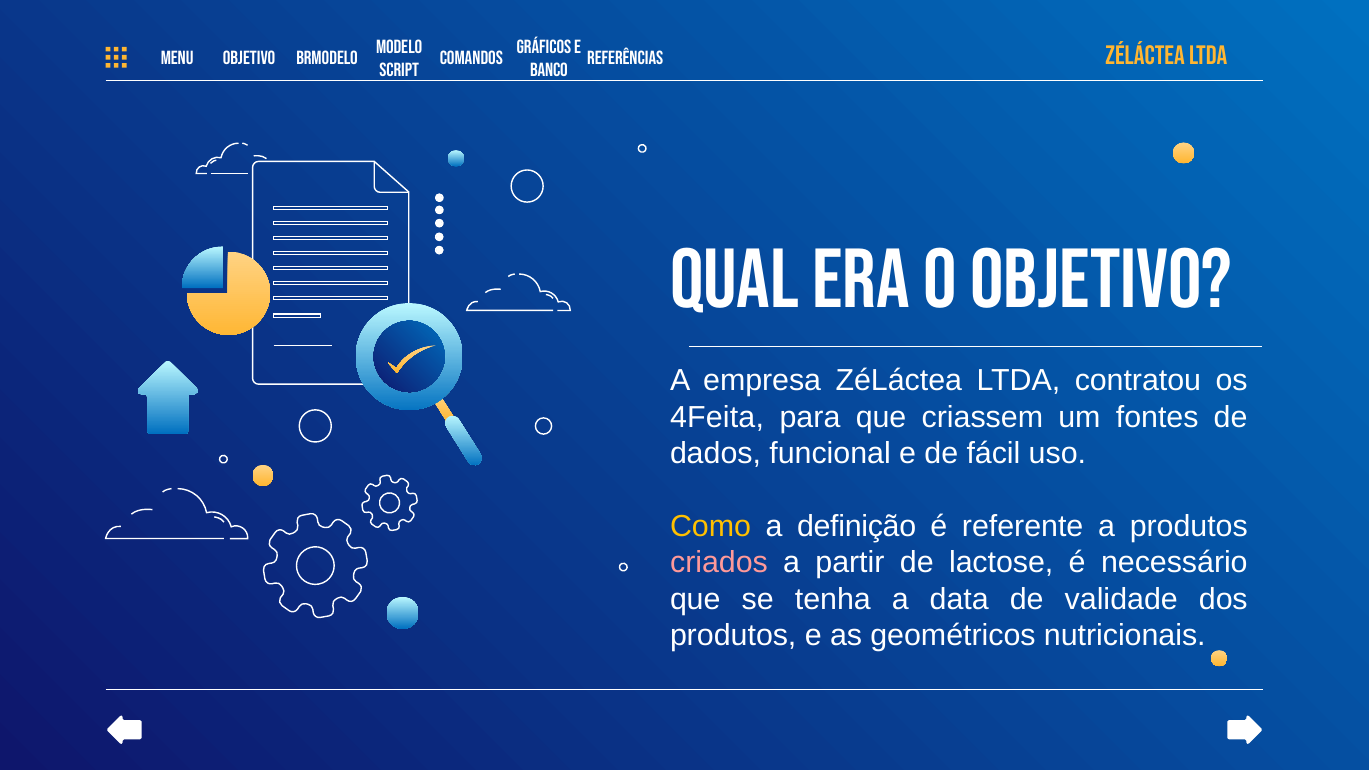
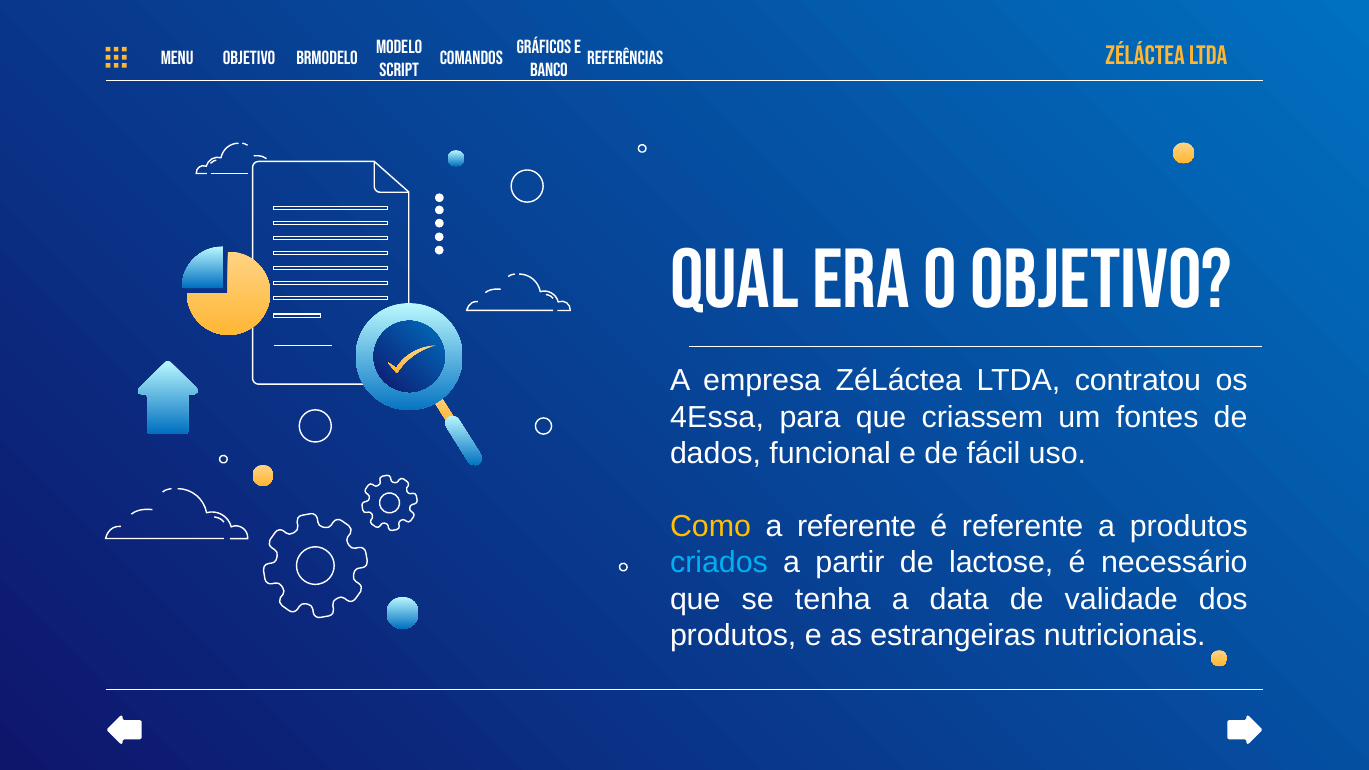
4Feita: 4Feita -> 4Essa (717, 417)
a definição: definição -> referente (857, 527)
criados colour: pink -> light blue (719, 563)
geométricos: geométricos -> estrangeiras (953, 636)
